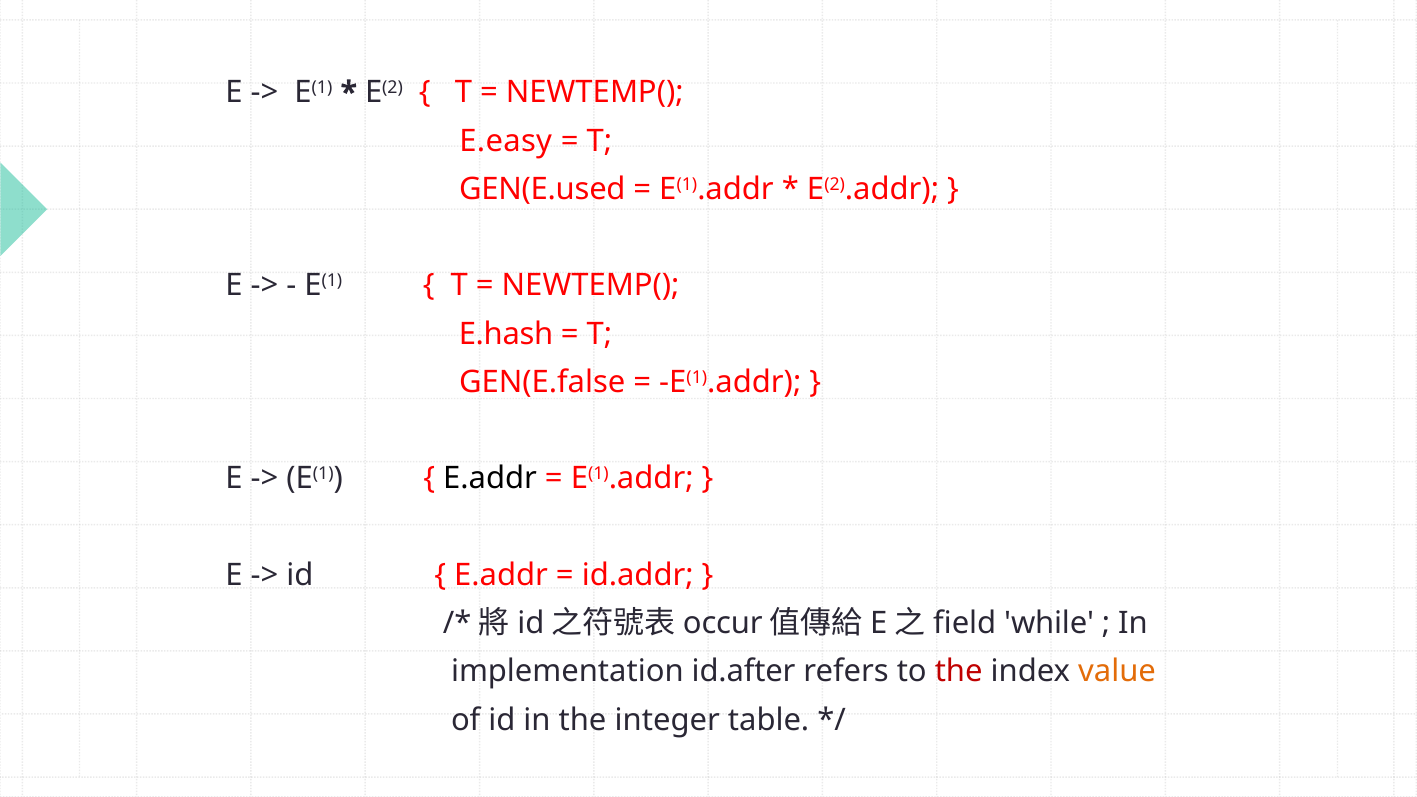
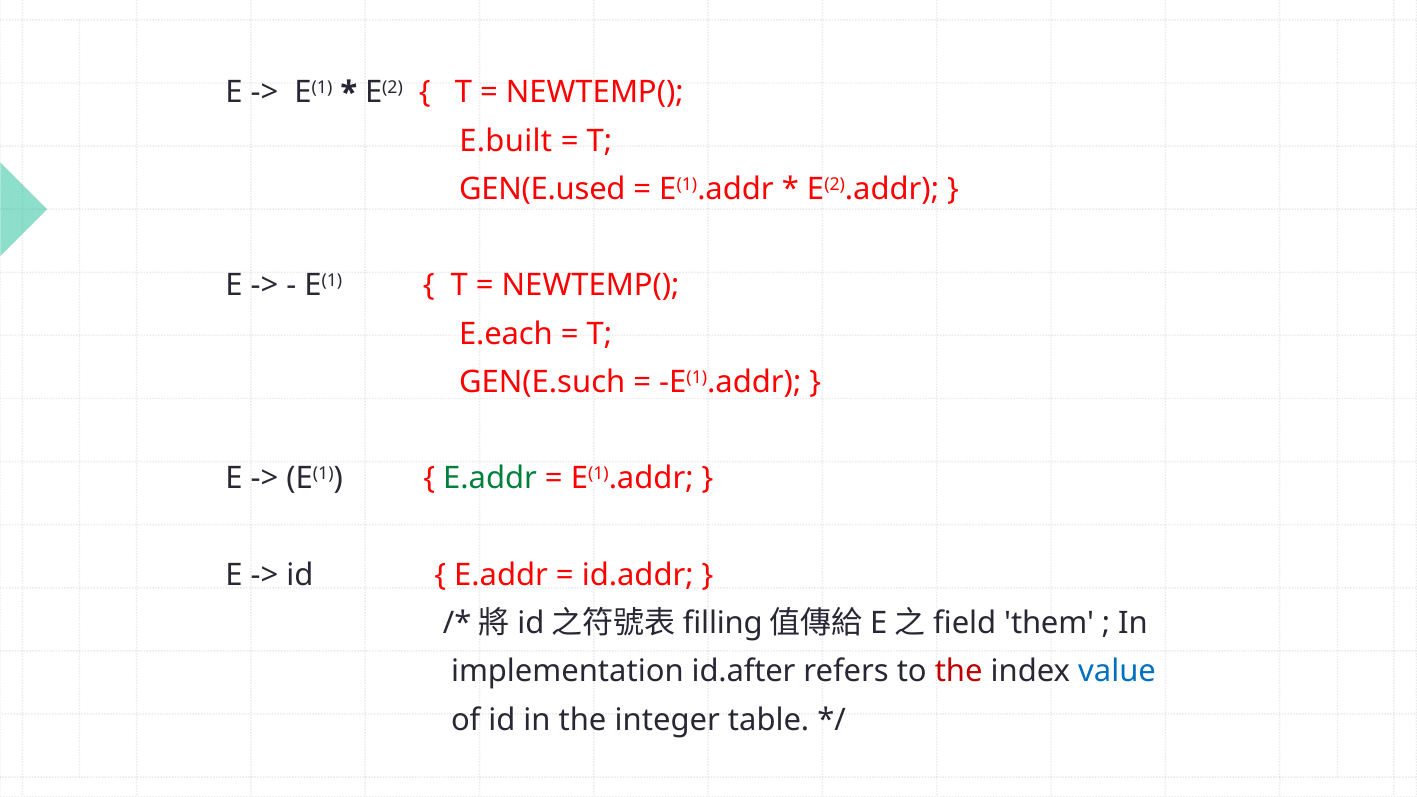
E.easy: E.easy -> E.built (506, 141)
E.hash: E.hash -> E.each (506, 334)
GEN(E.false: GEN(E.false -> GEN(E.such (542, 382)
E.addr colour: black -> green (490, 479)
occur: occur -> filling (723, 623)
while: while -> them (1049, 623)
value colour: orange -> blue (1117, 672)
